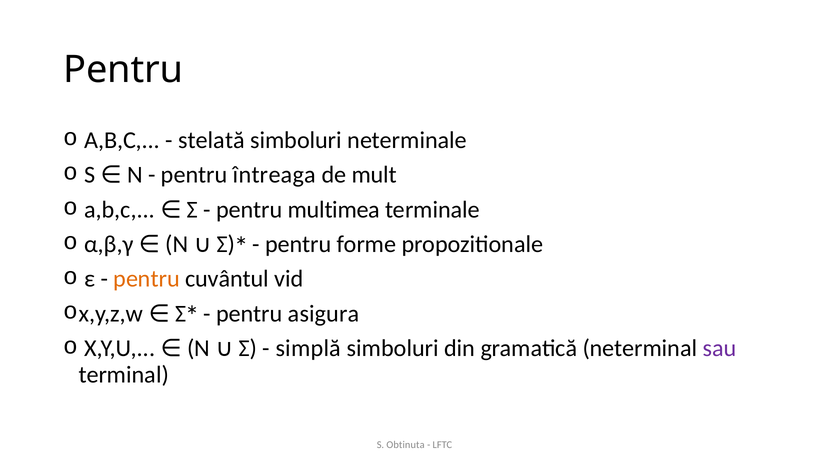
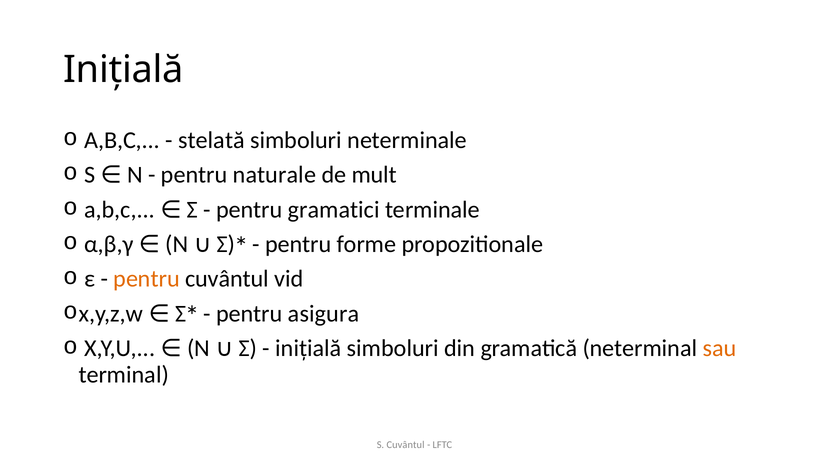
Pentru: Pentru -> Inițială (123, 70)
întreaga: întreaga -> naturale (274, 175)
multimea: multimea -> gramatici (334, 210)
simplă: simplă -> inițială (308, 349)
sau colour: purple -> orange (720, 349)
S Obtinuta: Obtinuta -> Cuvântul (406, 445)
